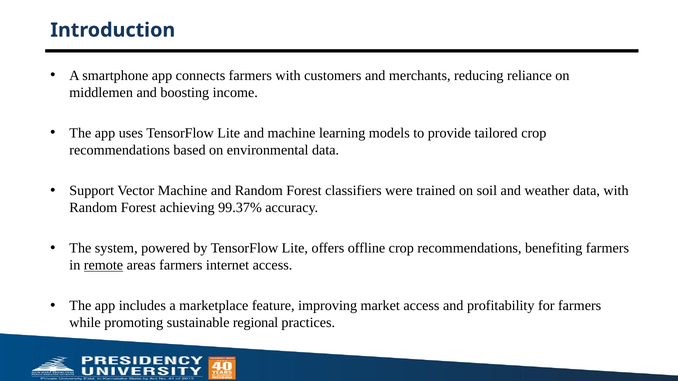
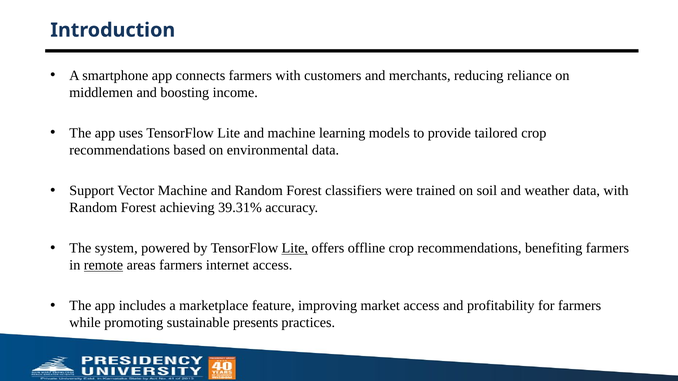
99.37%: 99.37% -> 39.31% (240, 208)
Lite underline: none -> present (295, 248)
regional: regional -> presents (256, 323)
